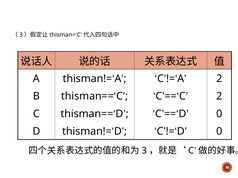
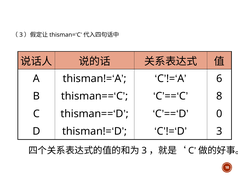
2: 2 -> 6 (219, 79)
2: 2 -> 8 (219, 96)
0: 0 -> 3 (219, 132)
